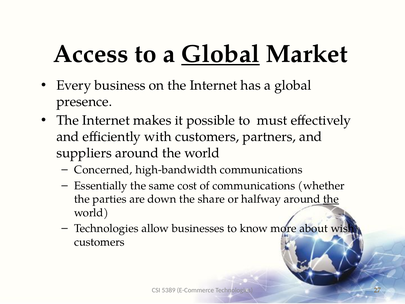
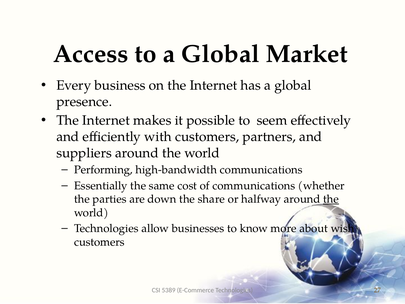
Global underline: present -> none (220, 54)
must: must -> seem (272, 120)
Concerned: Concerned -> Performing (103, 170)
